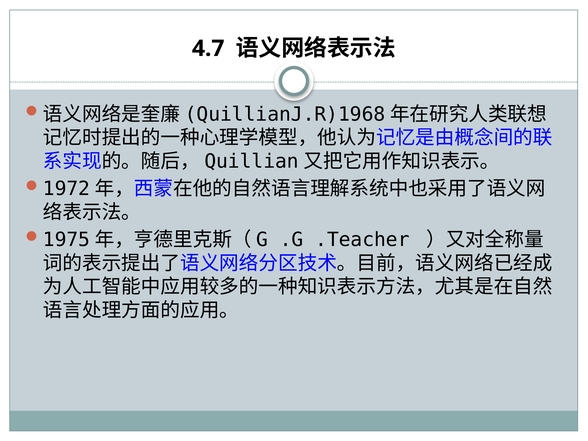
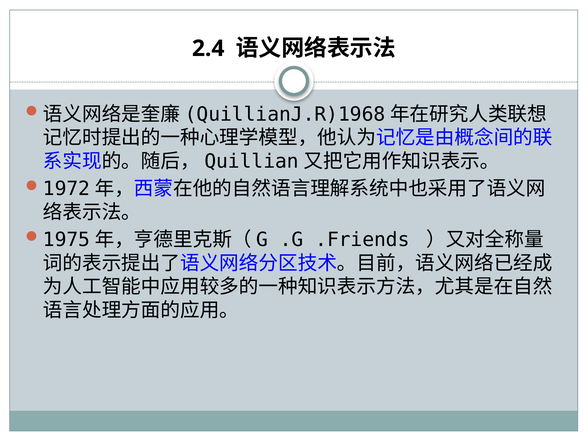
4.7: 4.7 -> 2.4 (208, 48)
.Teacher: .Teacher -> .Friends (362, 240)
